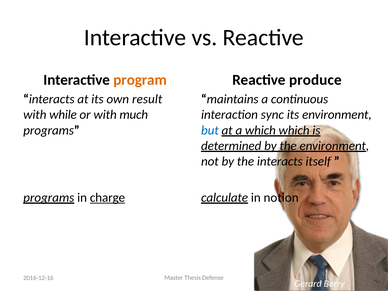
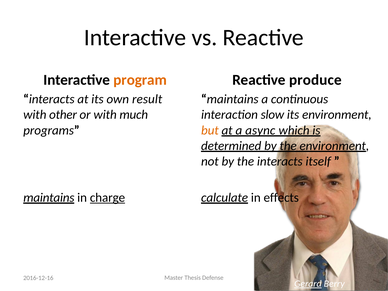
while: while -> other (63, 115)
sync: sync -> slow (272, 115)
but colour: blue -> orange (210, 130)
a which: which -> async (260, 130)
programs: programs -> maintains (49, 197)
notion: notion -> effects (281, 197)
Gerard underline: none -> present (308, 284)
